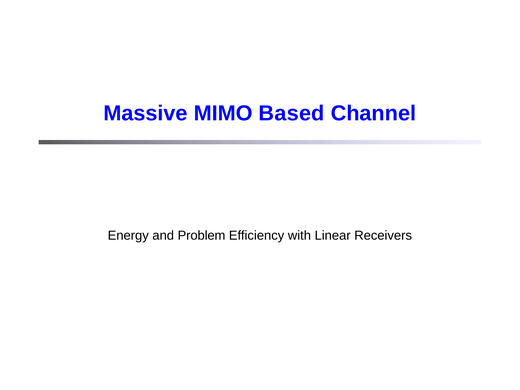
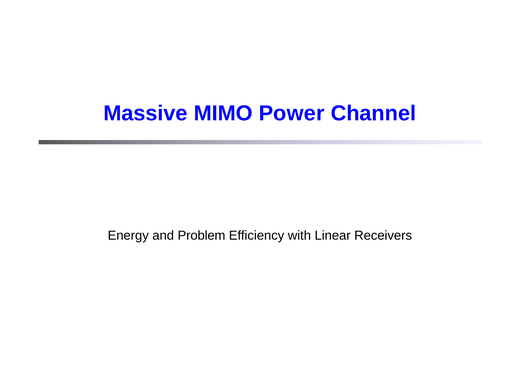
Based: Based -> Power (292, 113)
